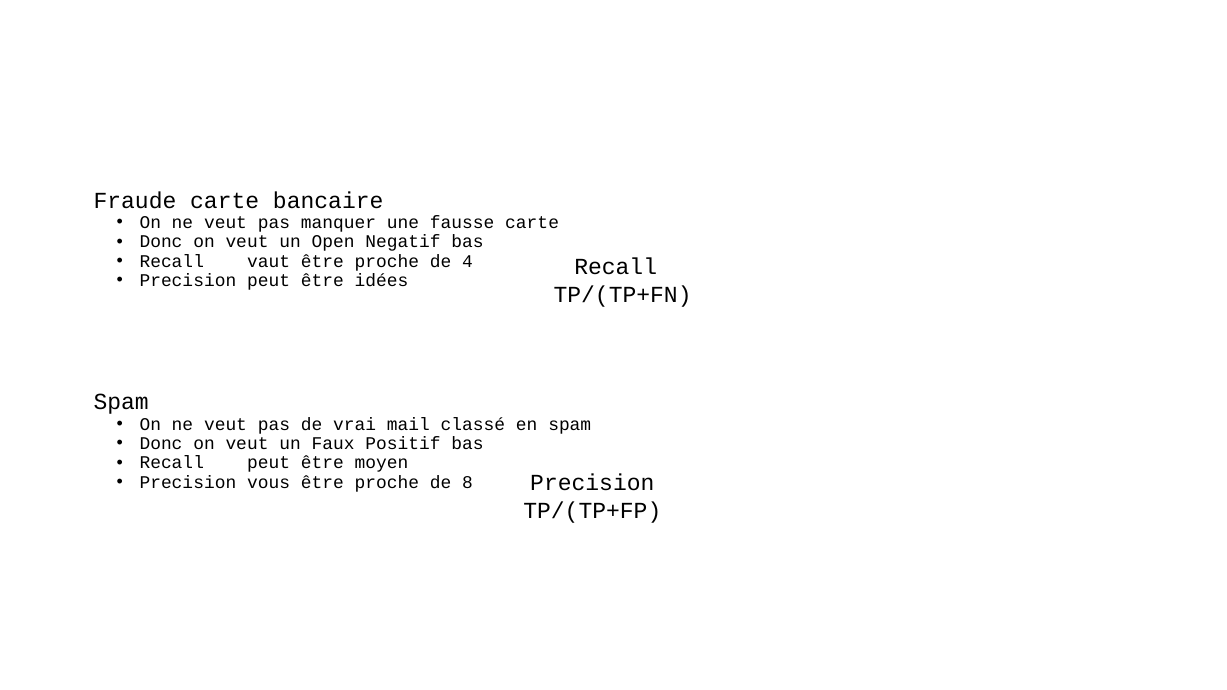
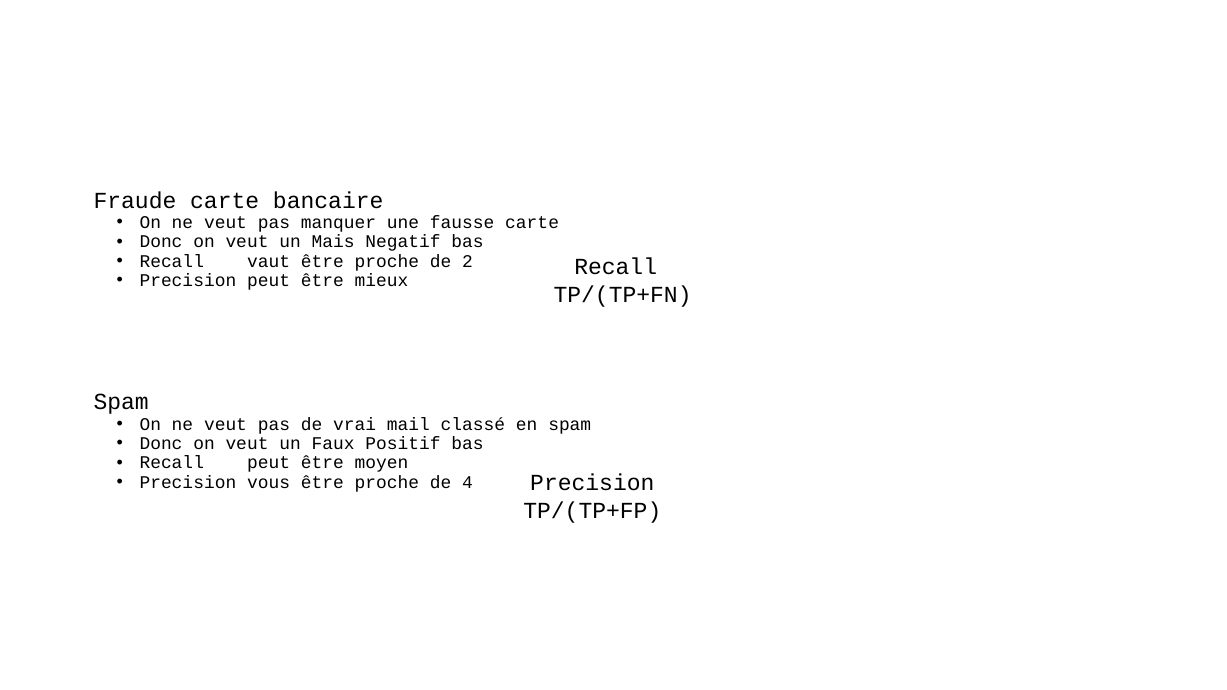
Open: Open -> Mais (333, 242)
4: 4 -> 2 (468, 261)
idées: idées -> mieux (382, 281)
8: 8 -> 4 (468, 482)
